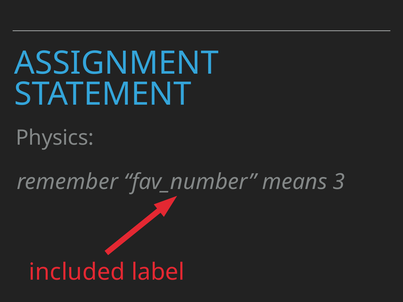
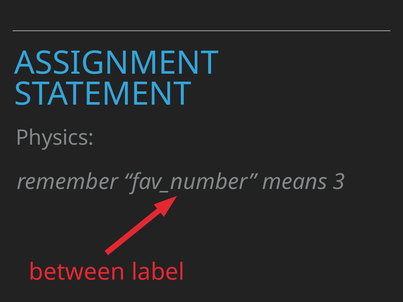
included: included -> between (77, 272)
